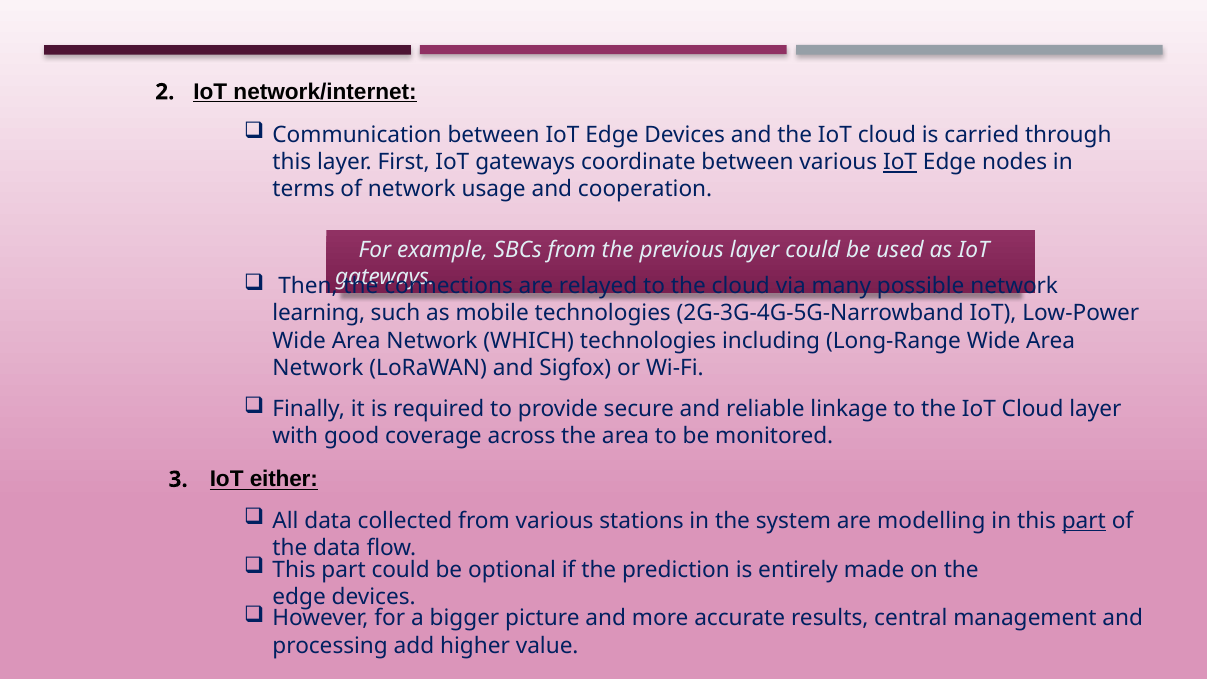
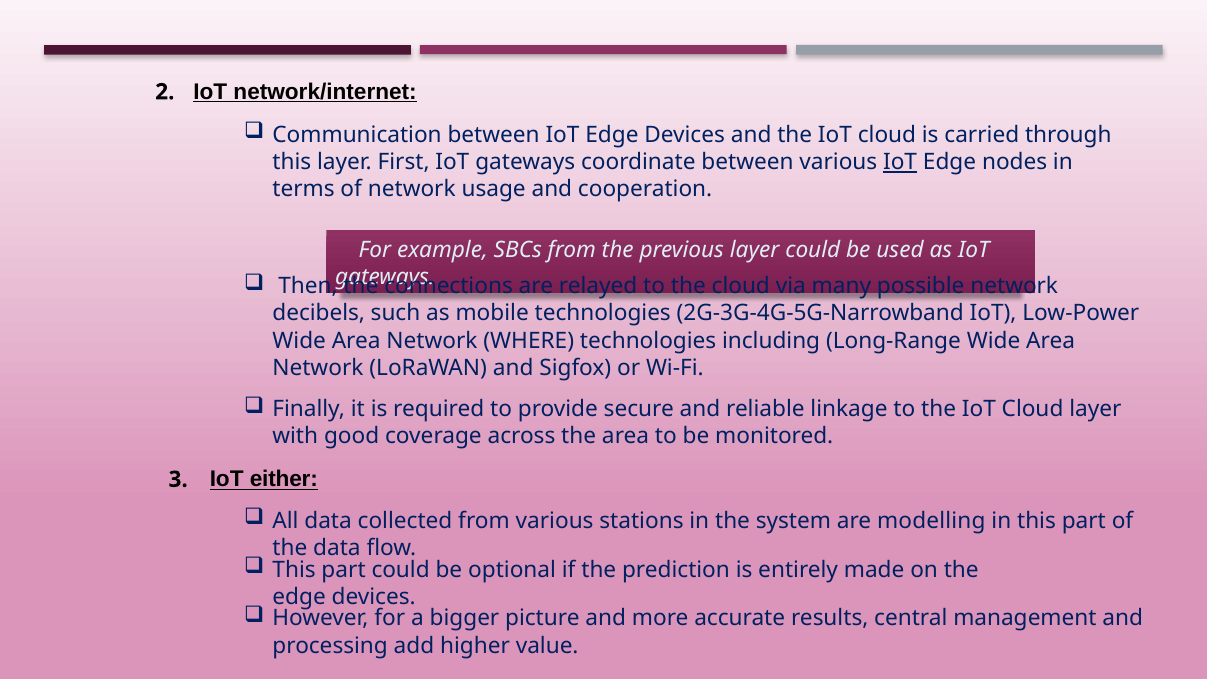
learning: learning -> decibels (319, 313)
WHICH: WHICH -> WHERE (529, 341)
part underline: present -> none (1084, 521)
